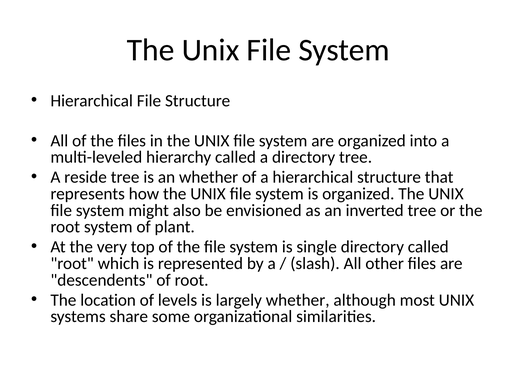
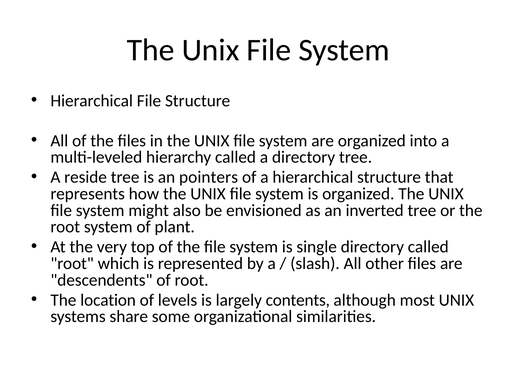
an whether: whether -> pointers (209, 177)
largely whether: whether -> contents (298, 300)
